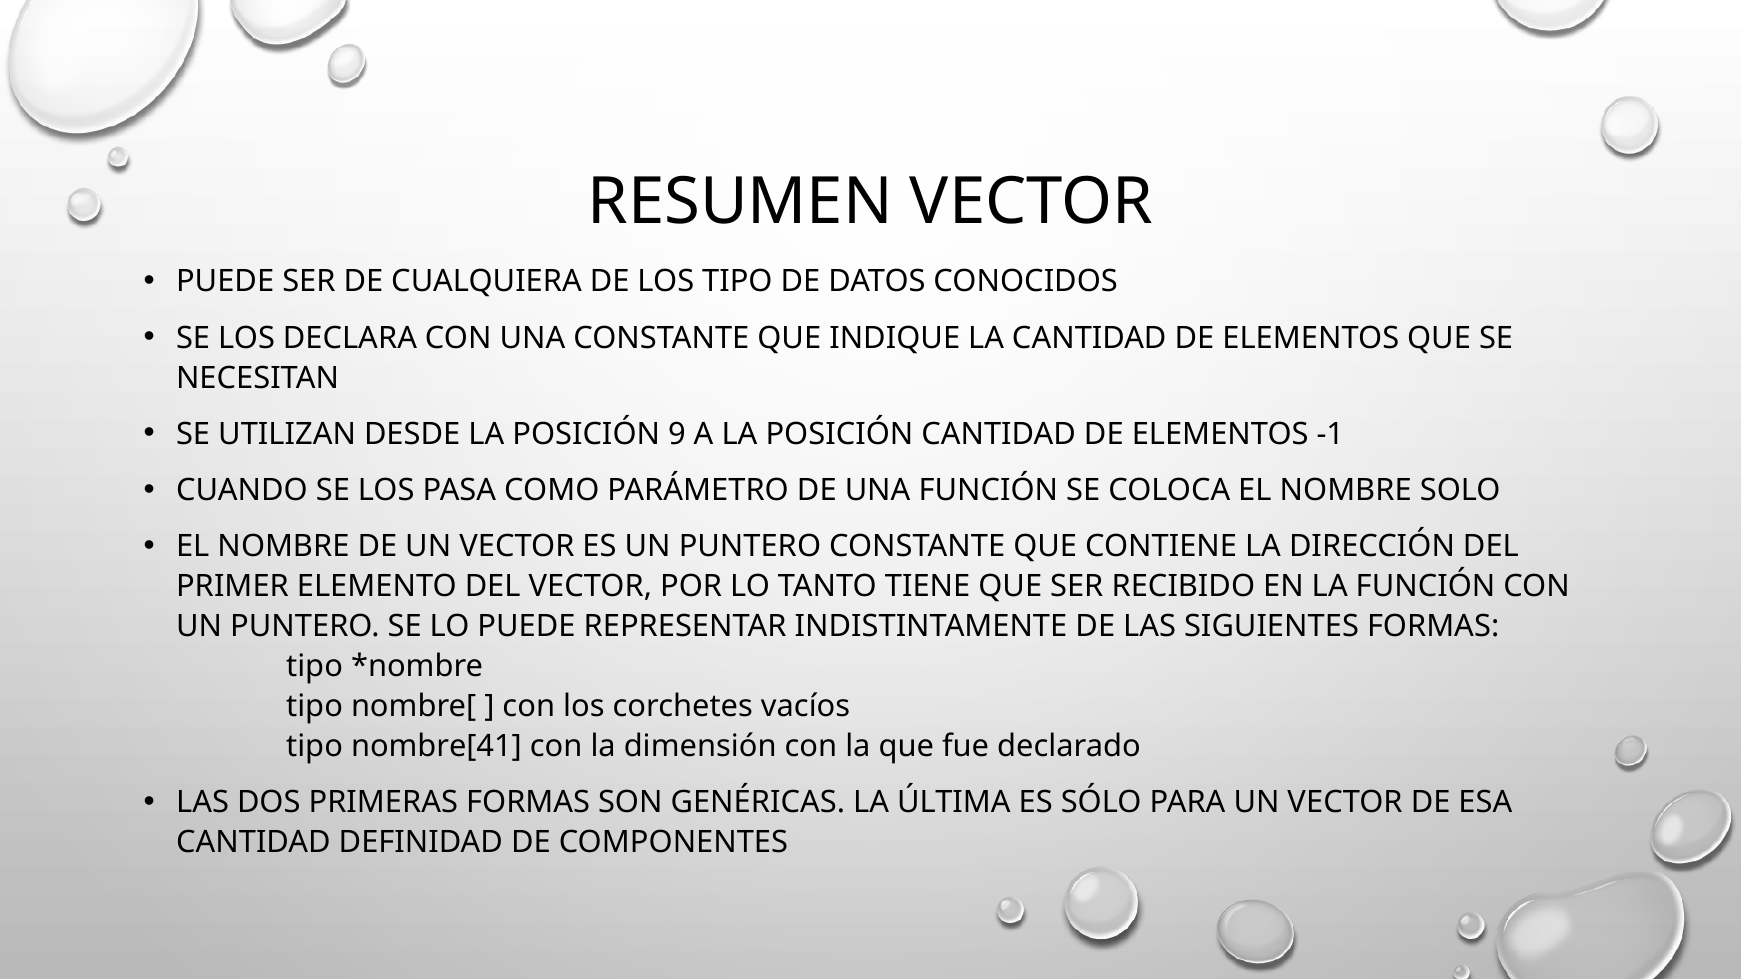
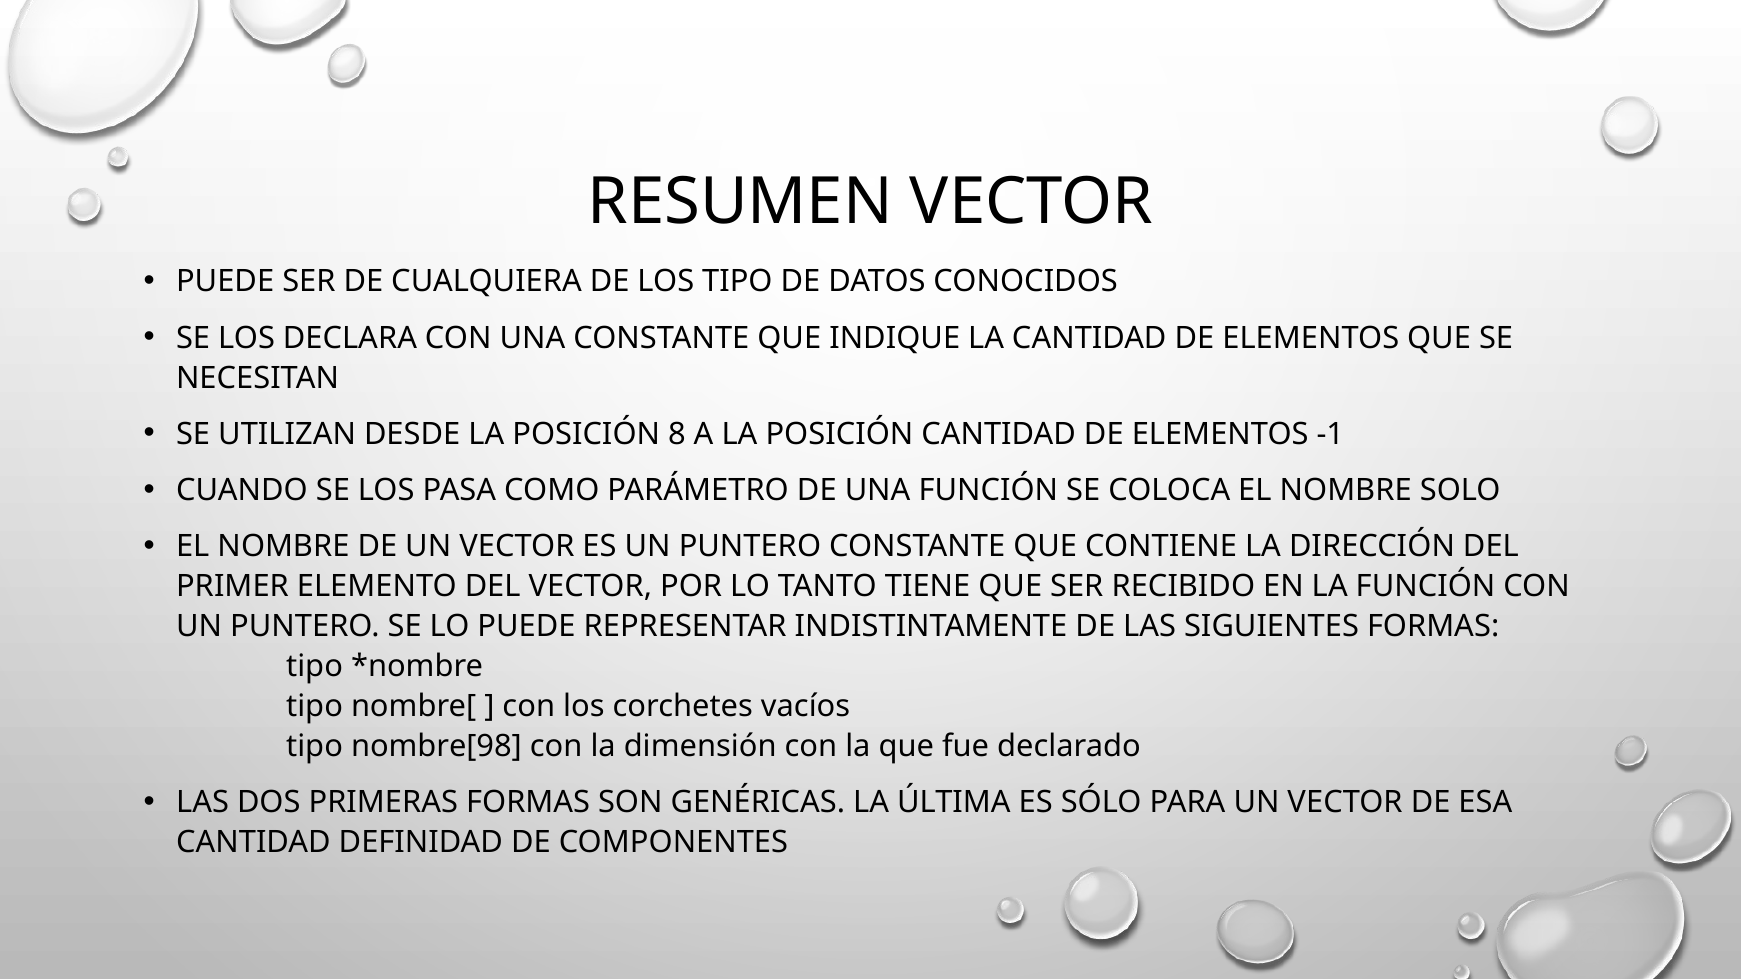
9: 9 -> 8 (677, 434)
nombre[41: nombre[41 -> nombre[98 (436, 746)
